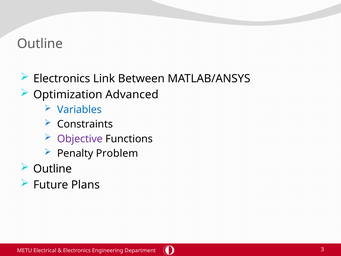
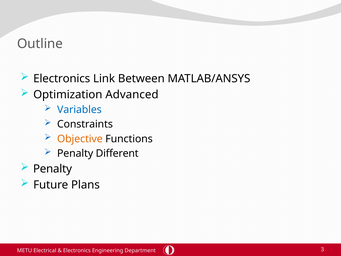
Objective colour: purple -> orange (80, 139)
Problem: Problem -> Different (117, 153)
Outline: Outline -> Penalty (53, 169)
